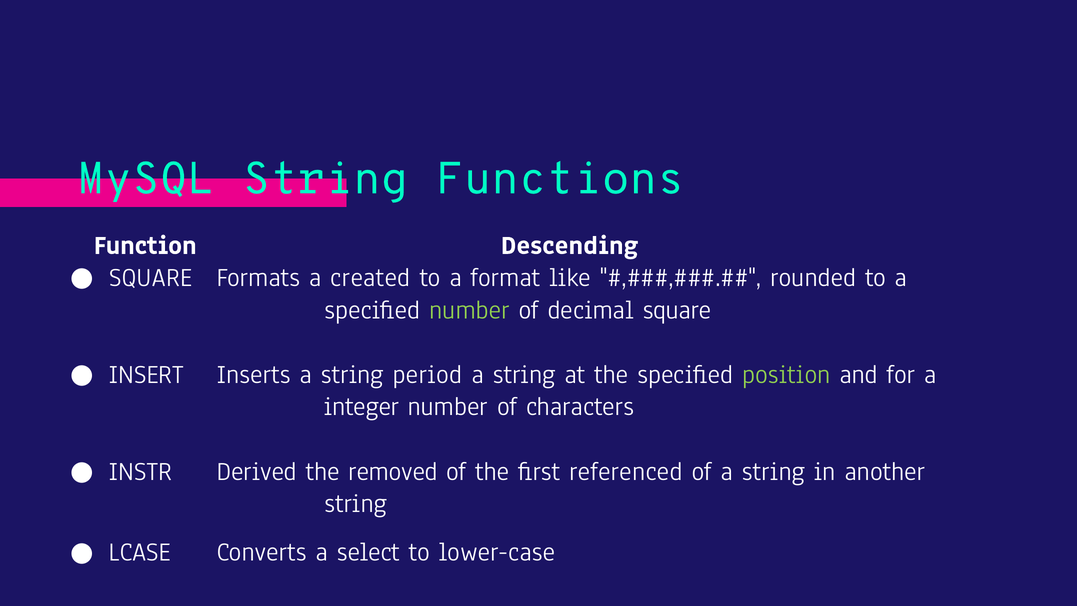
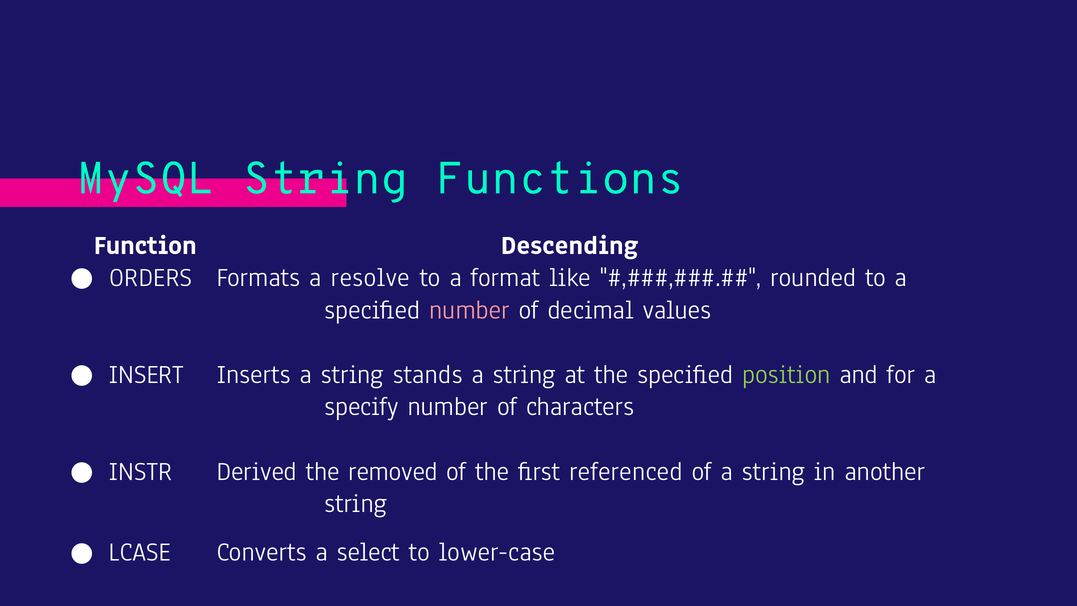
SQUARE: SQUARE -> ORDERS (151, 277)
created: created -> resolve (370, 277)
number colour: light green -> pink (469, 310)
decimal square: square -> values (677, 310)
period: period -> stands (428, 374)
integer: integer -> specify (362, 406)
